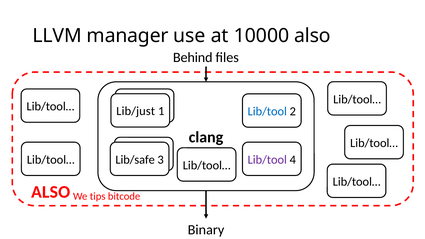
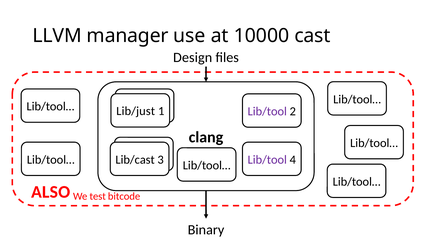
10000 also: also -> cast (312, 36)
Behind: Behind -> Design (193, 57)
Lib/tool colour: blue -> purple (267, 111)
Lib/safe: Lib/safe -> Lib/cast (135, 160)
tips: tips -> test (98, 196)
